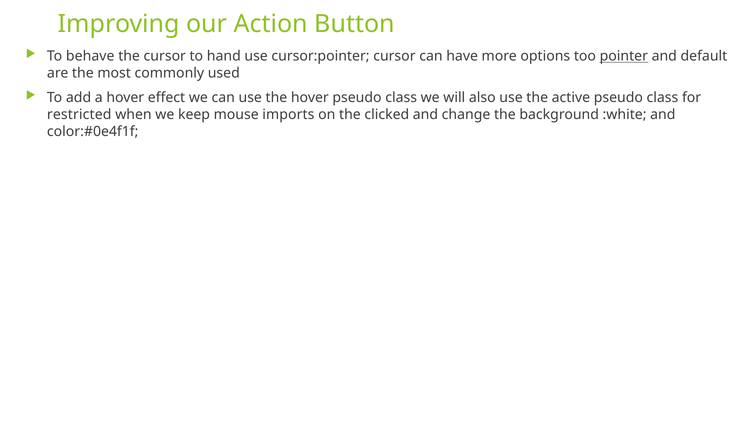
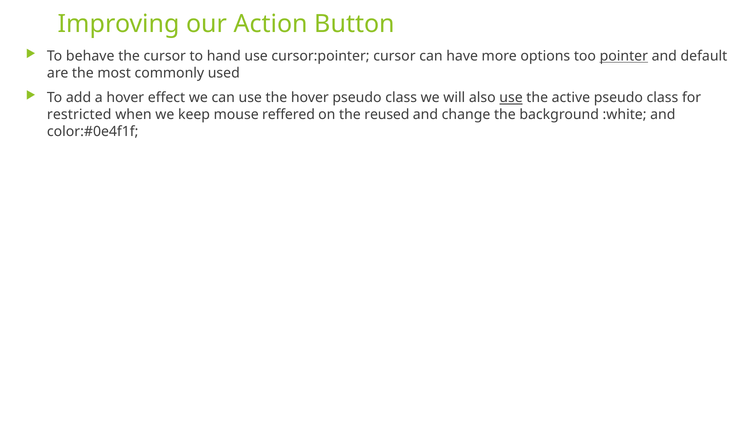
use underline: none -> present (511, 98)
imports: imports -> reffered (289, 115)
clicked: clicked -> reused (387, 115)
